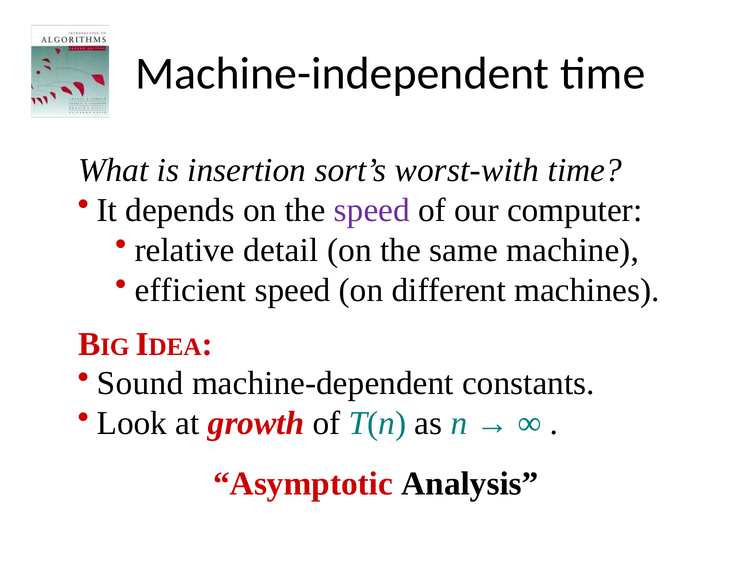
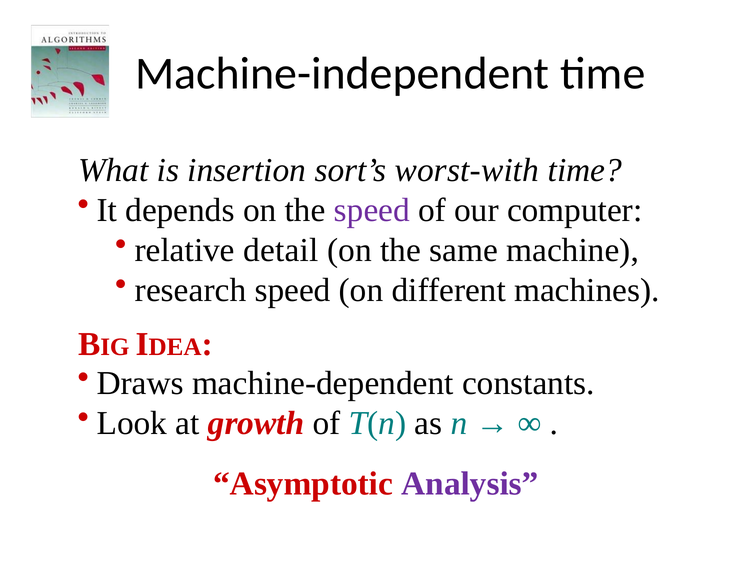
efficient: efficient -> research (191, 290)
Sound: Sound -> Draws (140, 383)
Analysis colour: black -> purple (470, 484)
